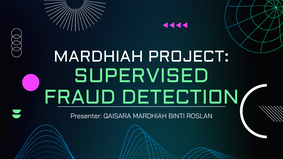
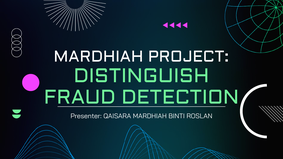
SUPERVISED: SUPERVISED -> DISTINGUISH (141, 76)
